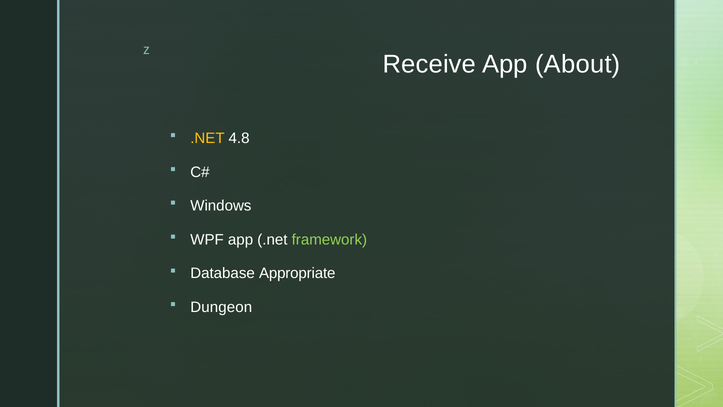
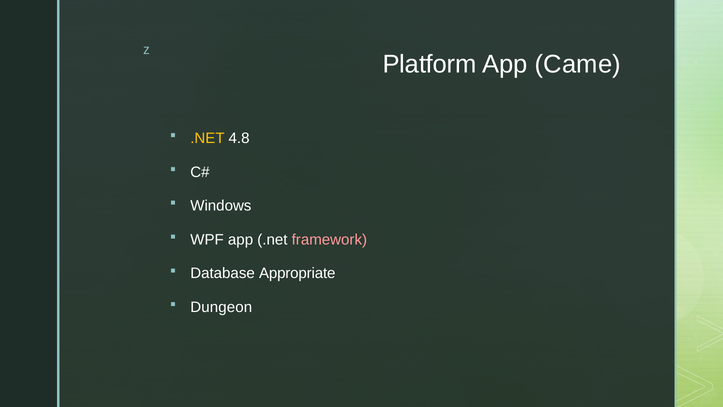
Receive: Receive -> Platform (430, 64)
About: About -> Came (578, 64)
framework colour: light green -> pink (329, 239)
